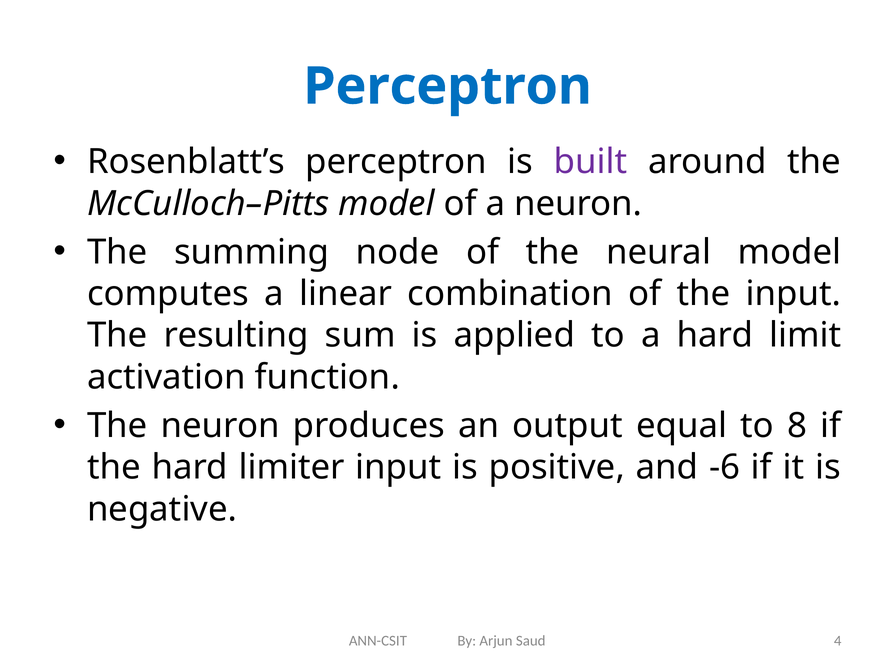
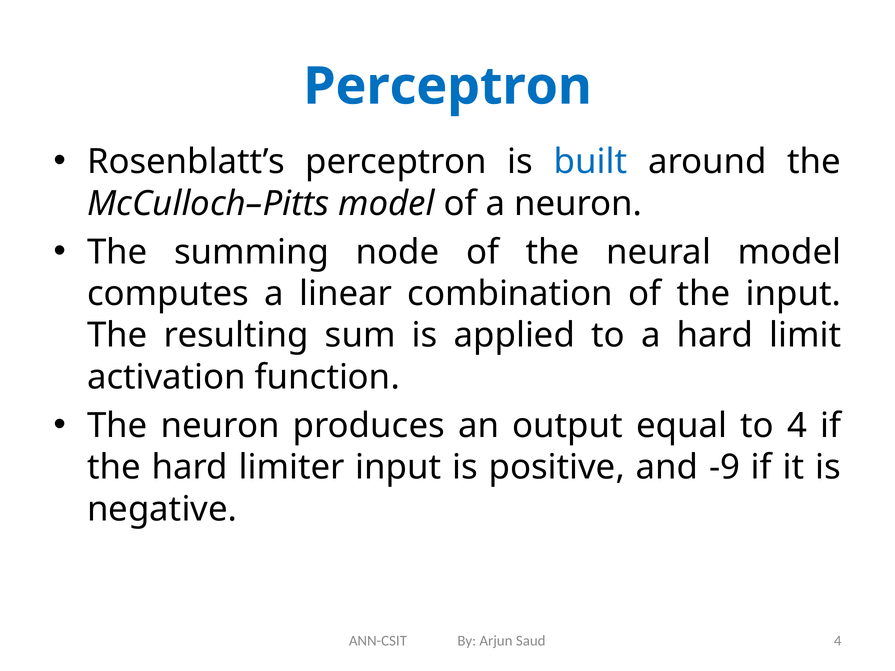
built colour: purple -> blue (591, 162)
to 8: 8 -> 4 (797, 426)
-6: -6 -> -9 (725, 468)
